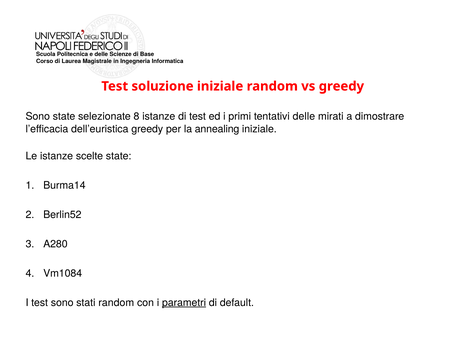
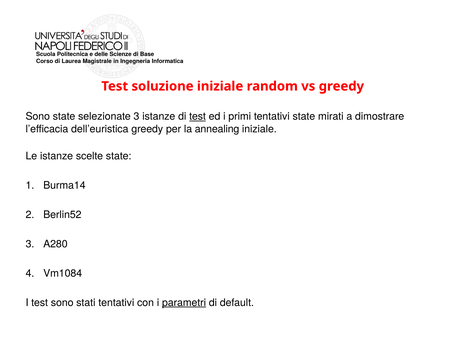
selezionate 8: 8 -> 3 (136, 117)
test underline: none -> present (198, 117)
tentativi delle: delle -> state (304, 117)
stati random: random -> tentativi (116, 303)
